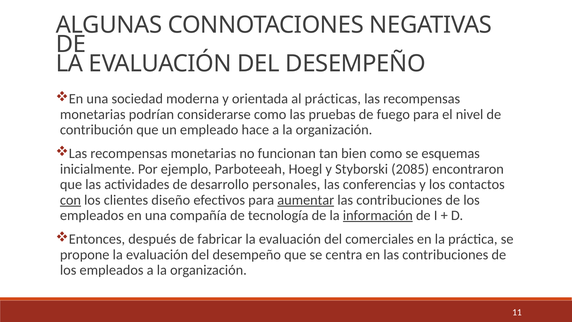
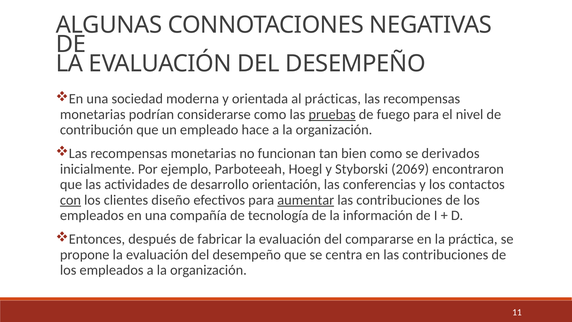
pruebas underline: none -> present (332, 114)
esquemas: esquemas -> derivados (451, 153)
2085: 2085 -> 2069 (410, 169)
personales: personales -> orientación (286, 184)
información underline: present -> none (378, 215)
comerciales: comerciales -> compararse (380, 239)
